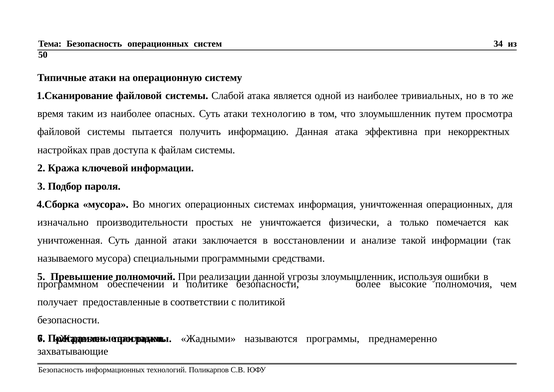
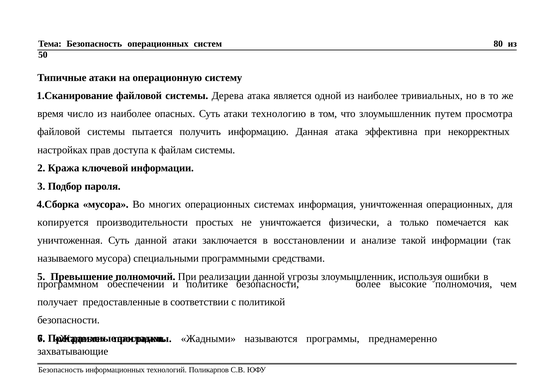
34: 34 -> 80 (498, 44)
Слабой: Слабой -> Дерева (228, 96)
таким: таким -> число (80, 114)
изначально: изначально -> копируется (63, 222)
